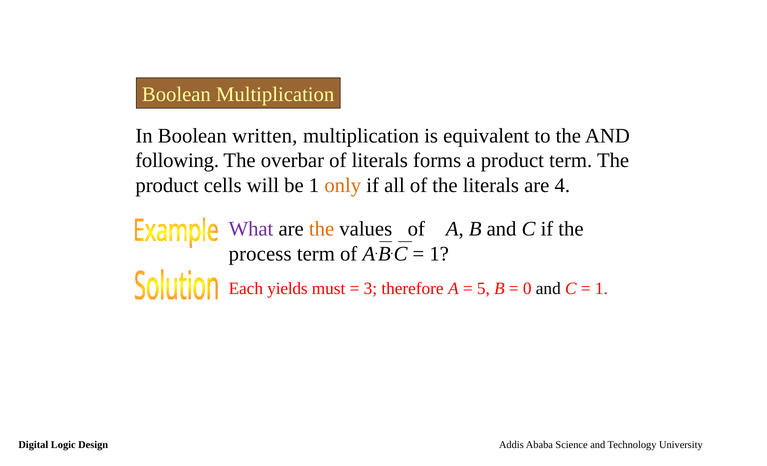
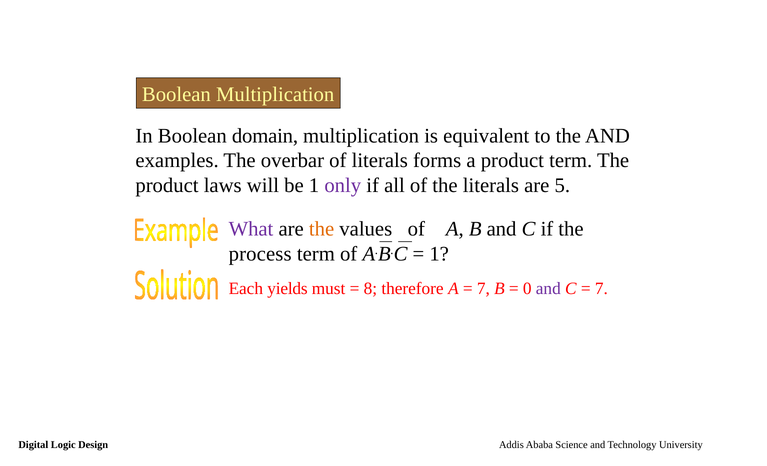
written: written -> domain (265, 136)
following: following -> examples (177, 161)
cells: cells -> laws (223, 185)
only colour: orange -> purple (343, 185)
4: 4 -> 5 (562, 185)
3: 3 -> 8 (370, 289)
5: 5 -> 7 (483, 289)
and colour: black -> purple (548, 289)
1: 1 -> 7 (601, 289)
